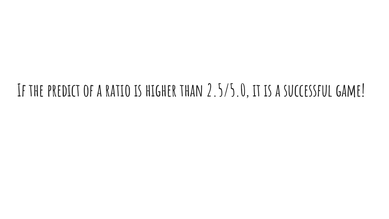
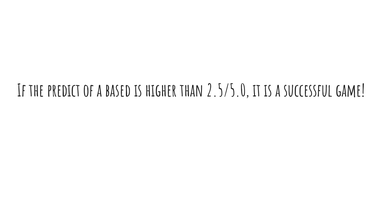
ratio: ratio -> based (118, 91)
